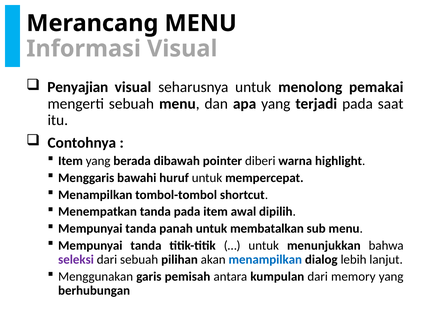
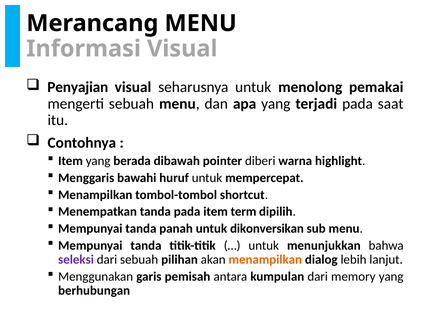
awal: awal -> term (243, 212)
membatalkan: membatalkan -> dikonversikan (267, 229)
menampilkan colour: blue -> orange (265, 260)
